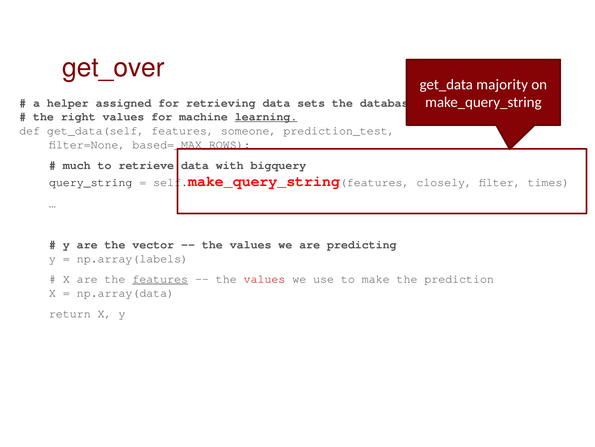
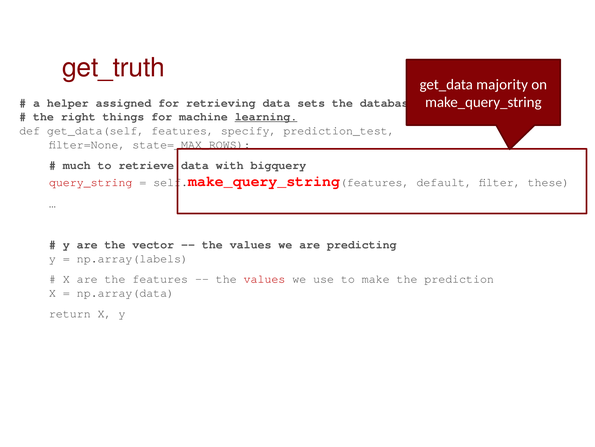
get_over: get_over -> get_truth (114, 68)
right values: values -> things (123, 117)
someone: someone -> specify (249, 131)
based=_MAX_ROWS: based=_MAX_ROWS -> state=_MAX_ROWS (191, 144)
query_string colour: black -> red (91, 182)
closely: closely -> default (444, 182)
times: times -> these (549, 182)
features underline: present -> none (160, 279)
